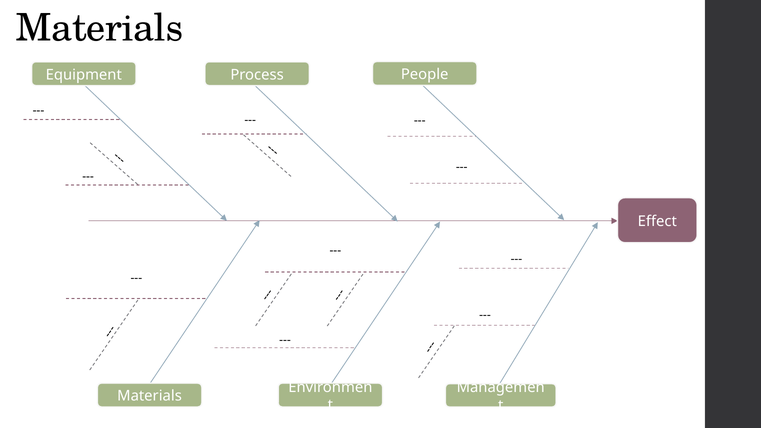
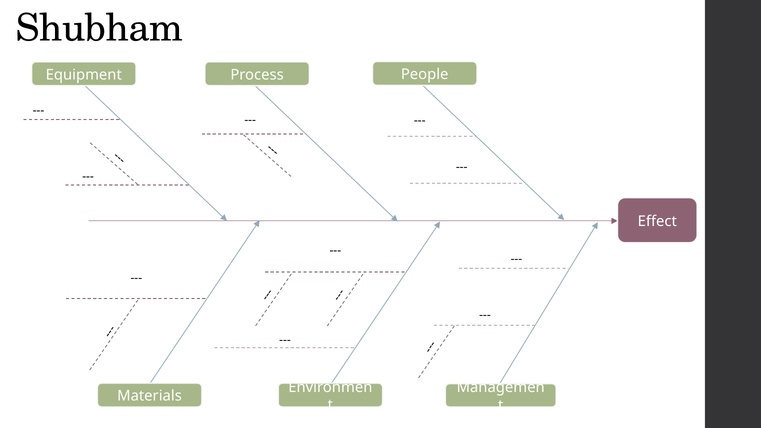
Materials: Materials -> Shubham (99, 28)
